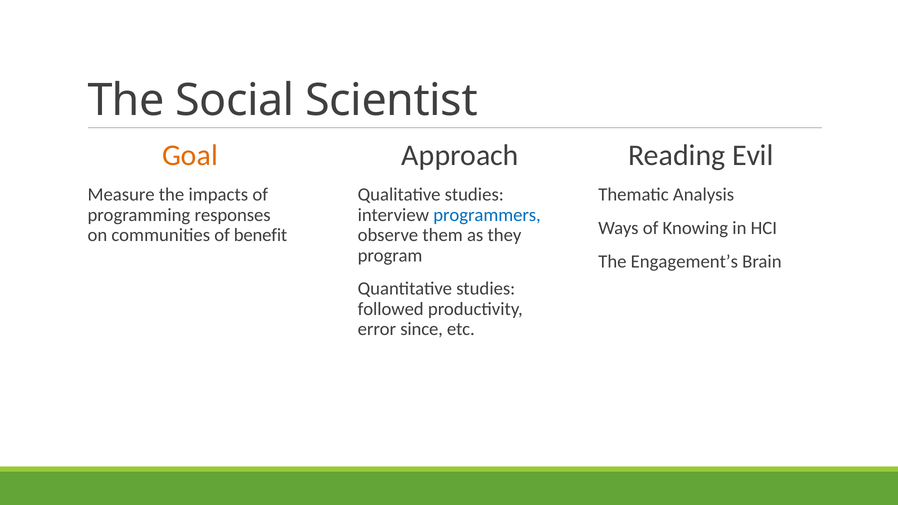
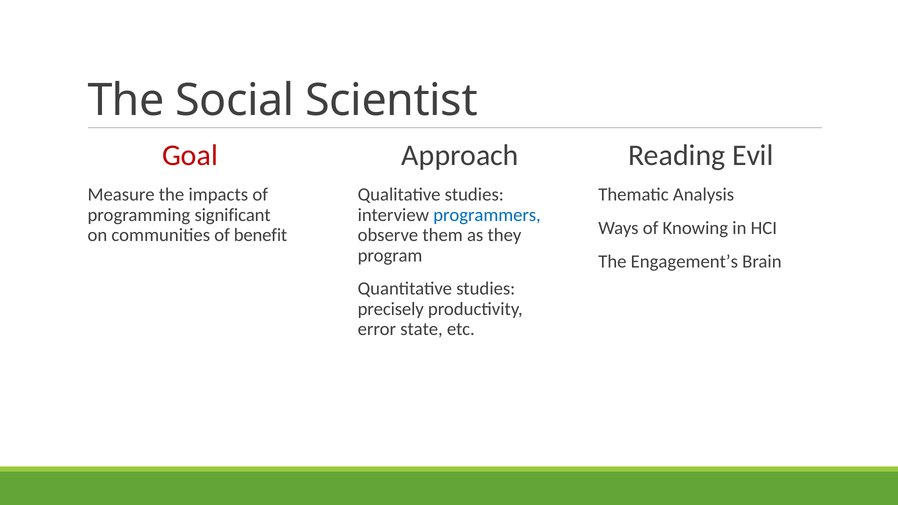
Goal colour: orange -> red (190, 155)
responses: responses -> significant (233, 215)
followed: followed -> precisely (391, 309)
since: since -> state (422, 329)
